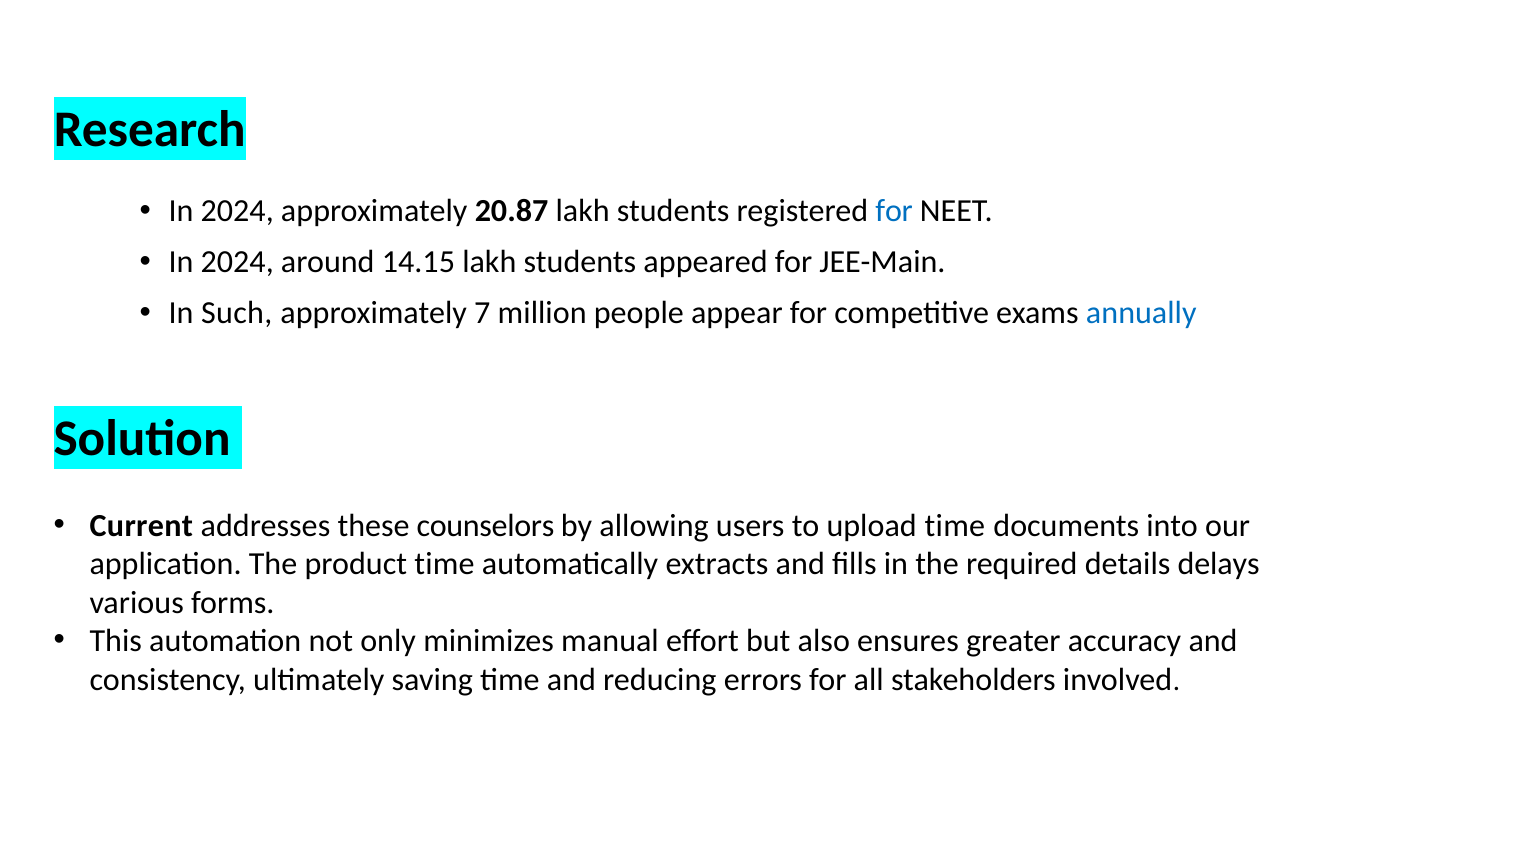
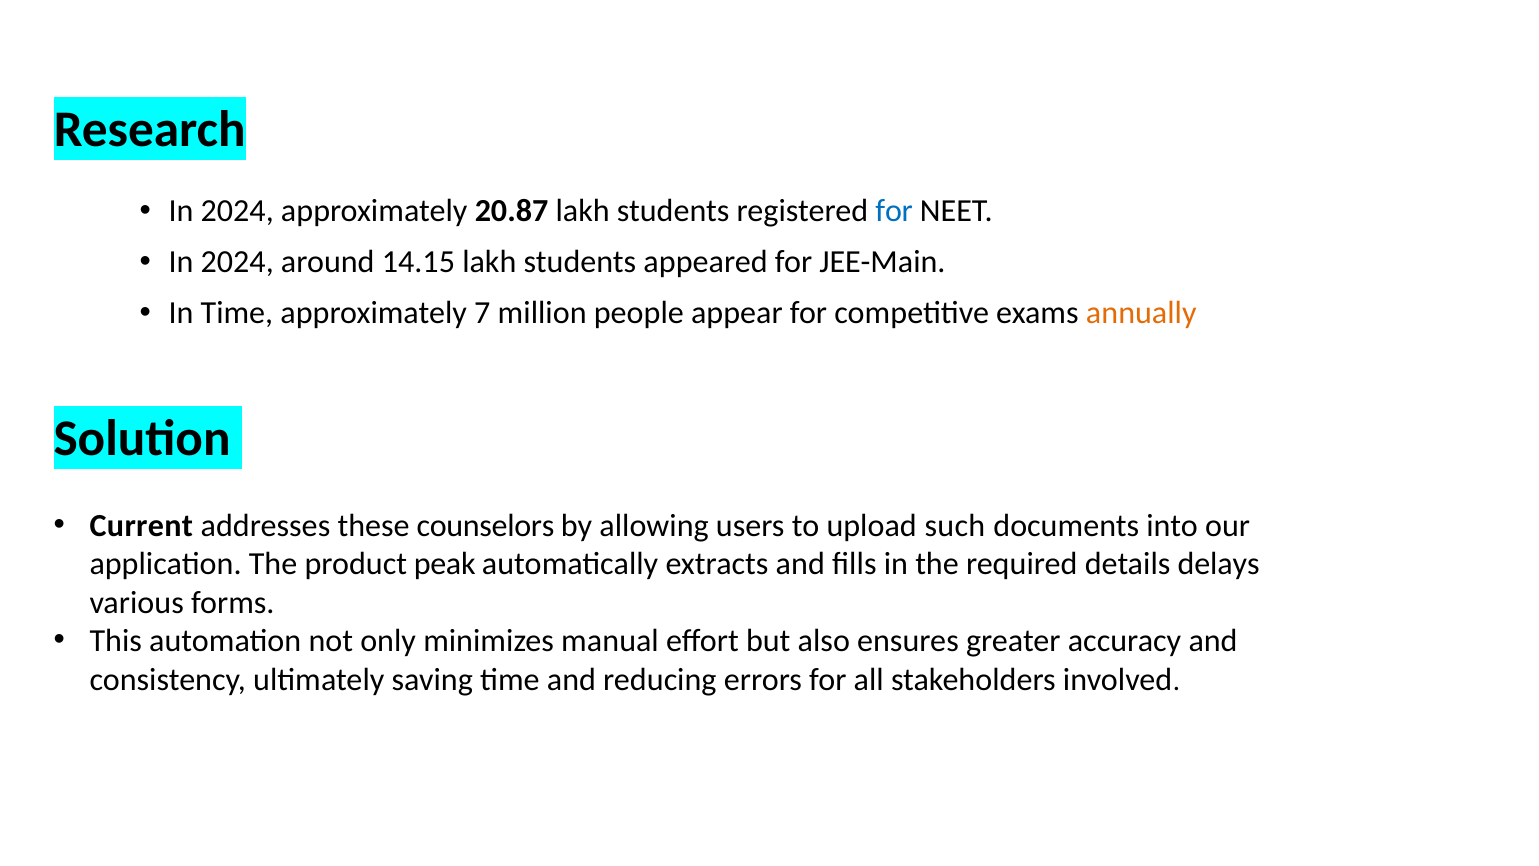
In Such: Such -> Time (237, 313)
annually colour: blue -> orange (1141, 313)
upload time: time -> such (955, 525)
product time: time -> peak (445, 564)
